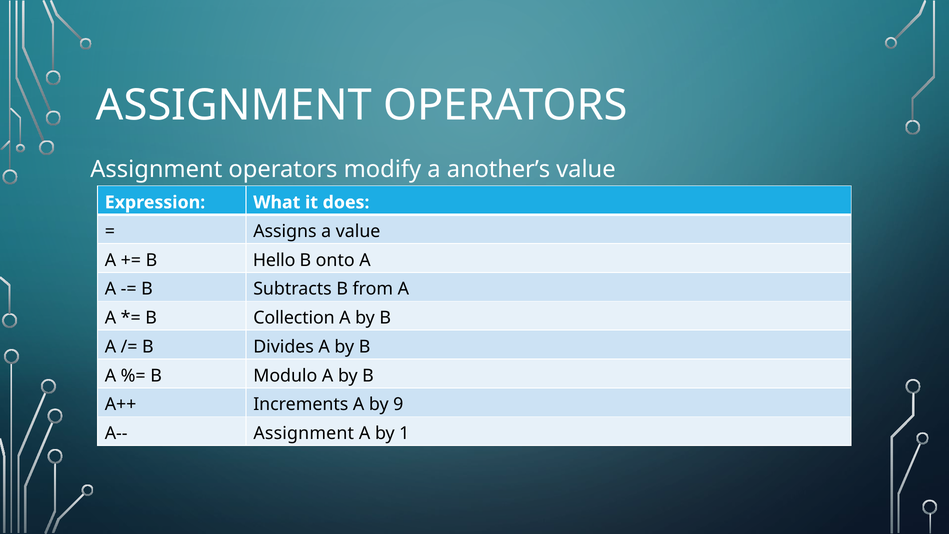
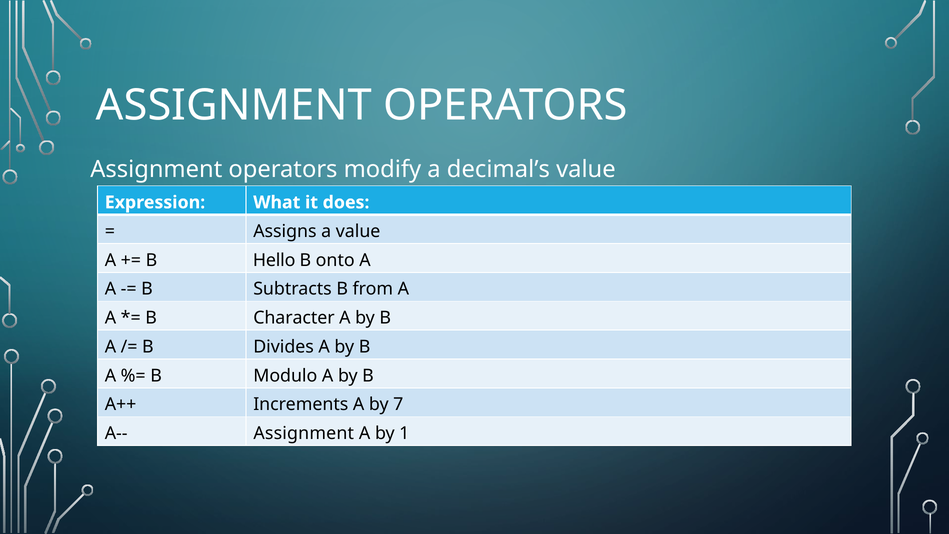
another’s: another’s -> decimal’s (498, 169)
Collection: Collection -> Character (294, 318)
9: 9 -> 7 (398, 404)
